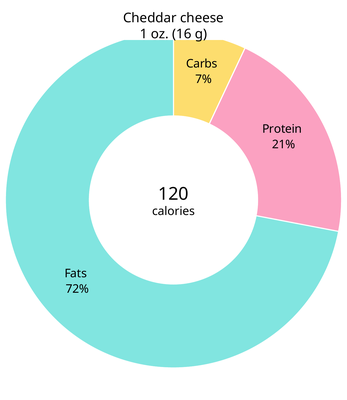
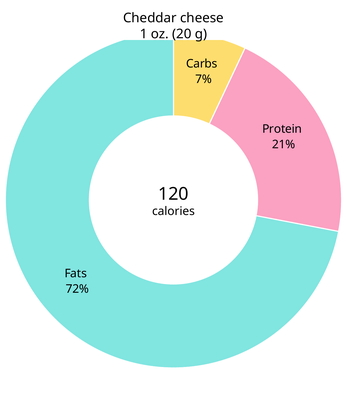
16: 16 -> 20 (182, 34)
